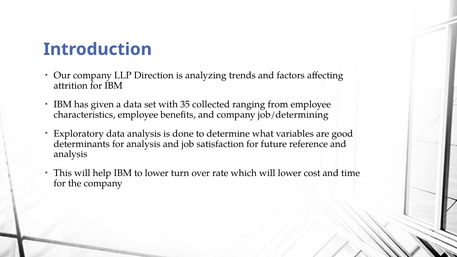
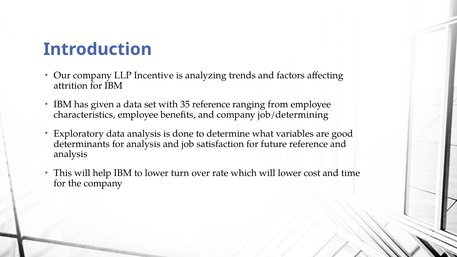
Direction: Direction -> Incentive (154, 75)
35 collected: collected -> reference (211, 105)
